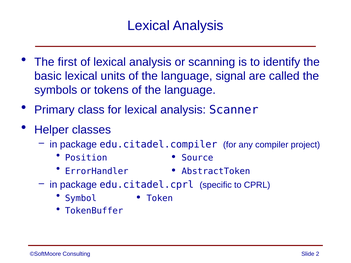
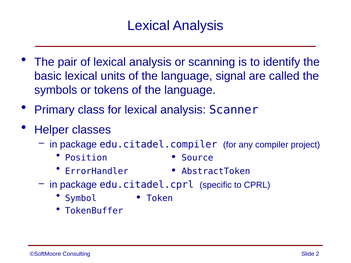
first: first -> pair (67, 62)
